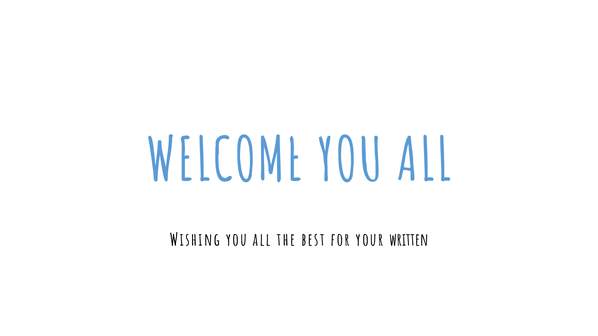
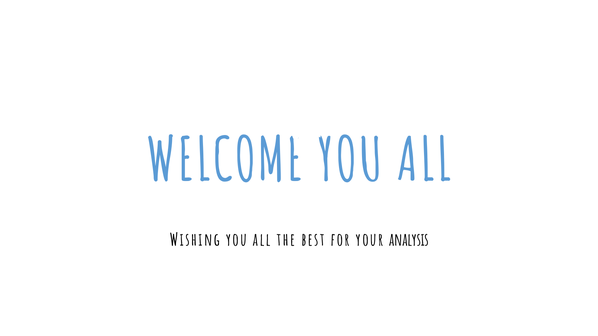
written: written -> analysis (409, 240)
